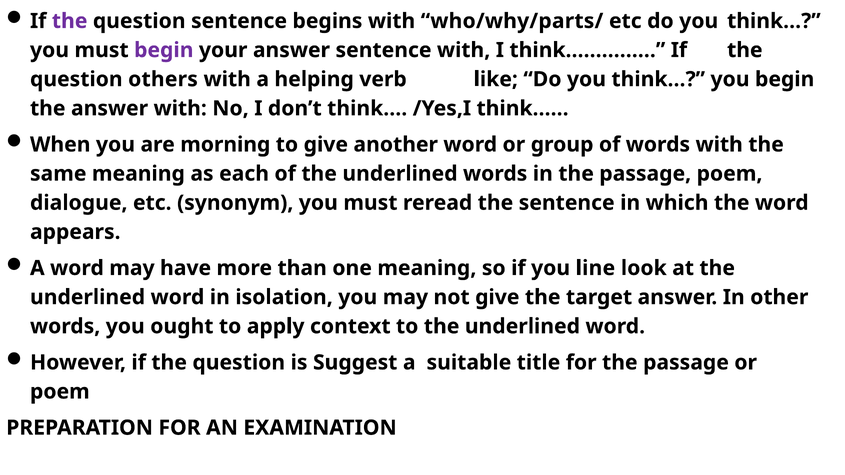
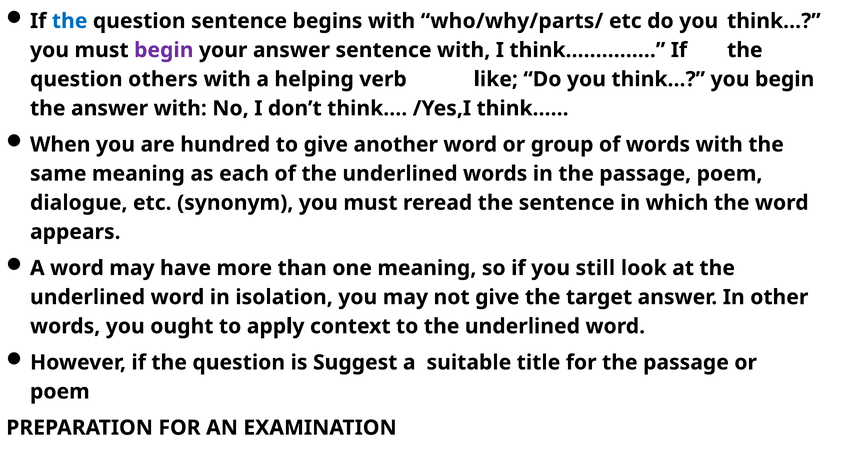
the colour: purple -> blue (70, 21)
morning: morning -> hundred (225, 145)
line: line -> still (595, 268)
